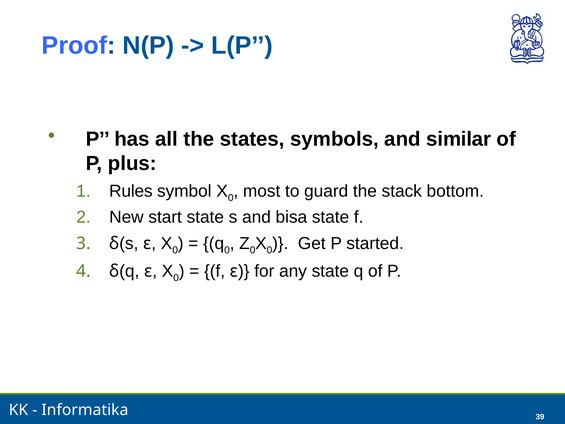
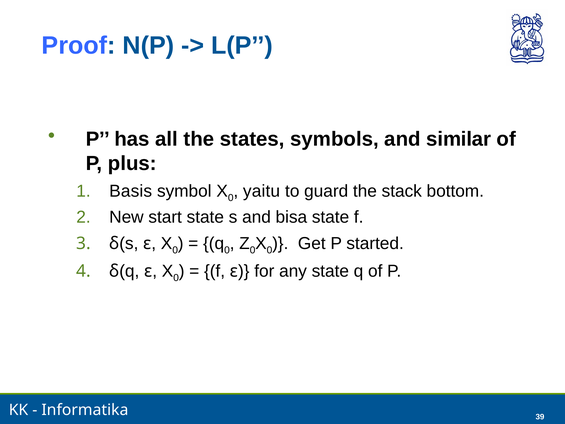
Rules: Rules -> Basis (131, 191)
most: most -> yaitu (262, 191)
